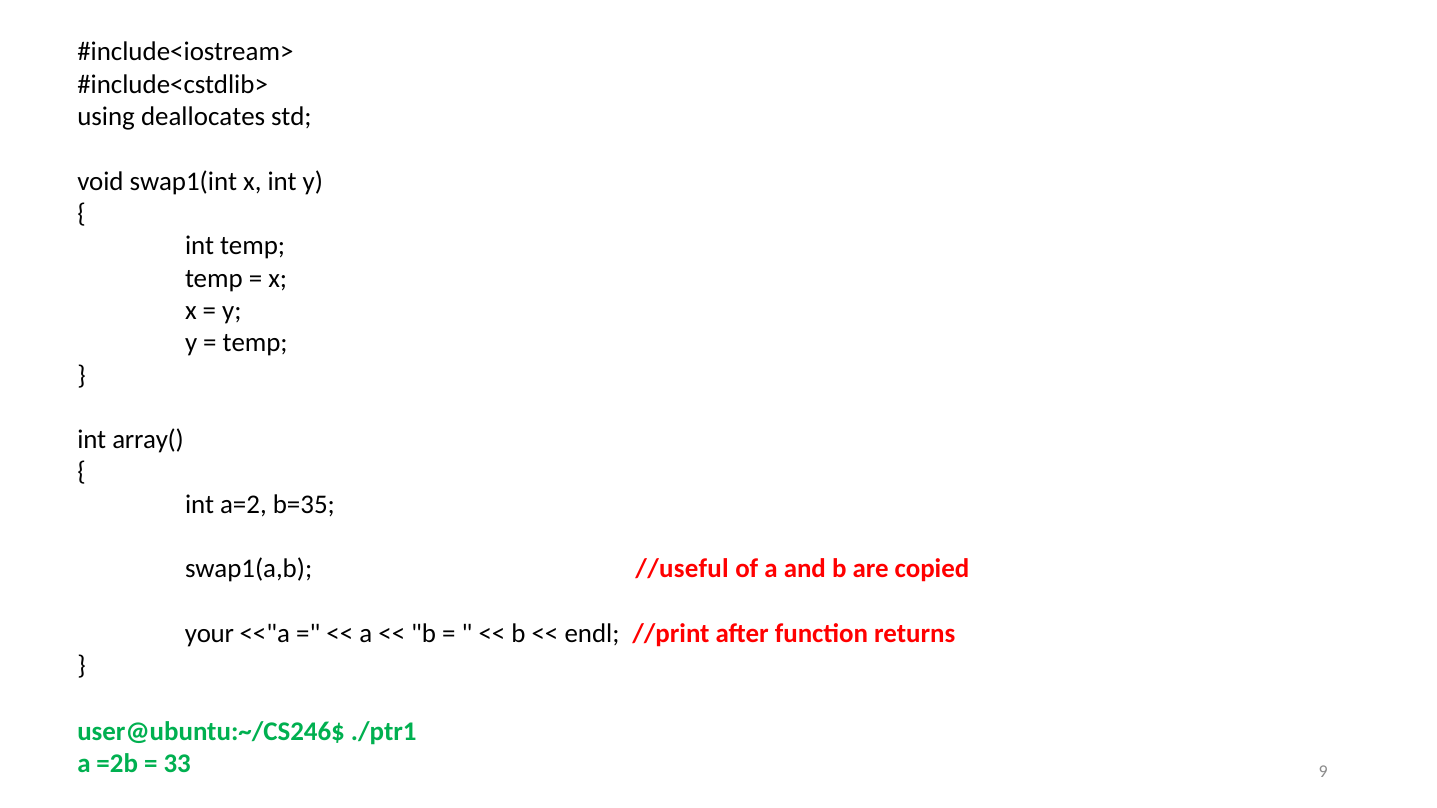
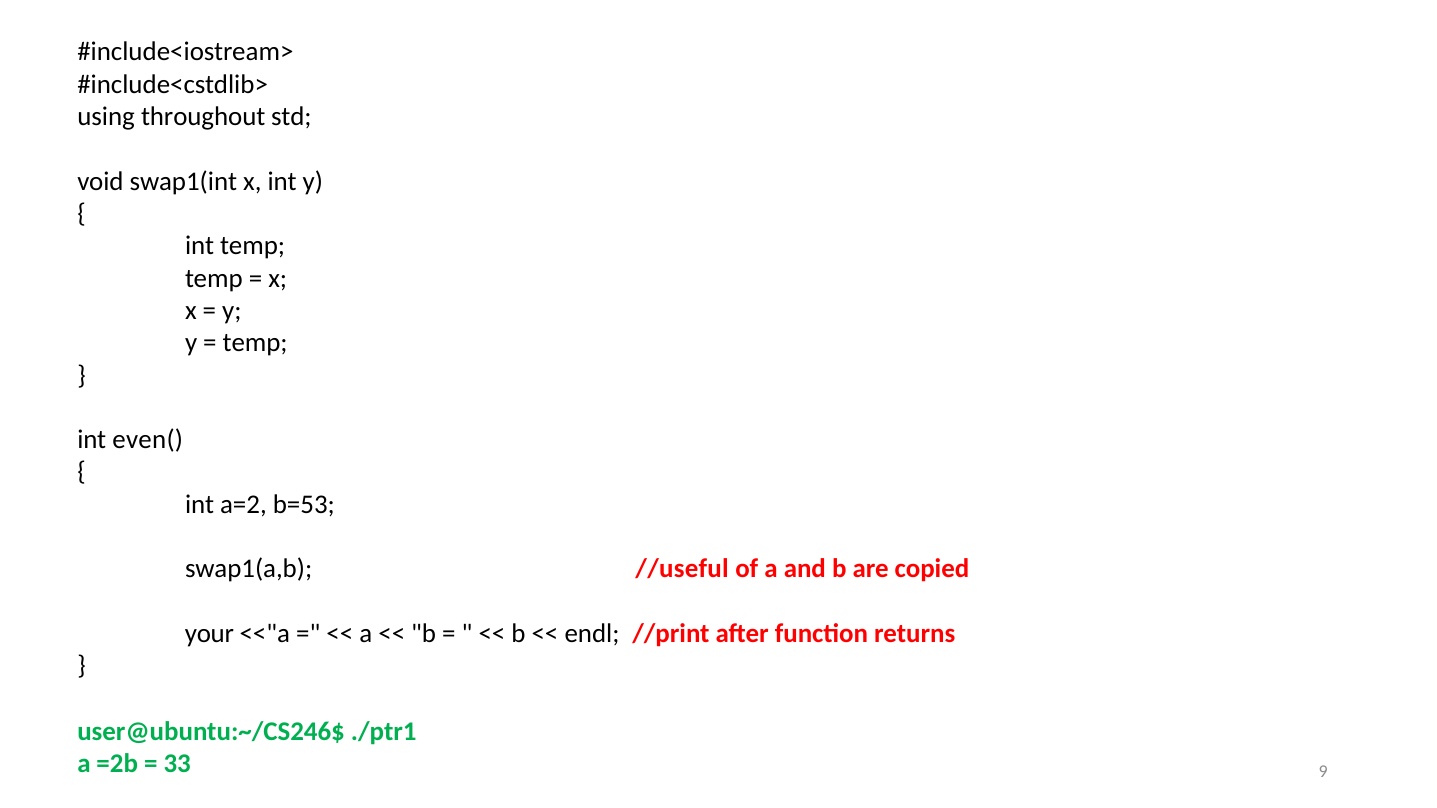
deallocates: deallocates -> throughout (203, 117)
array(: array( -> even( (148, 440)
b=35: b=35 -> b=53 (304, 505)
